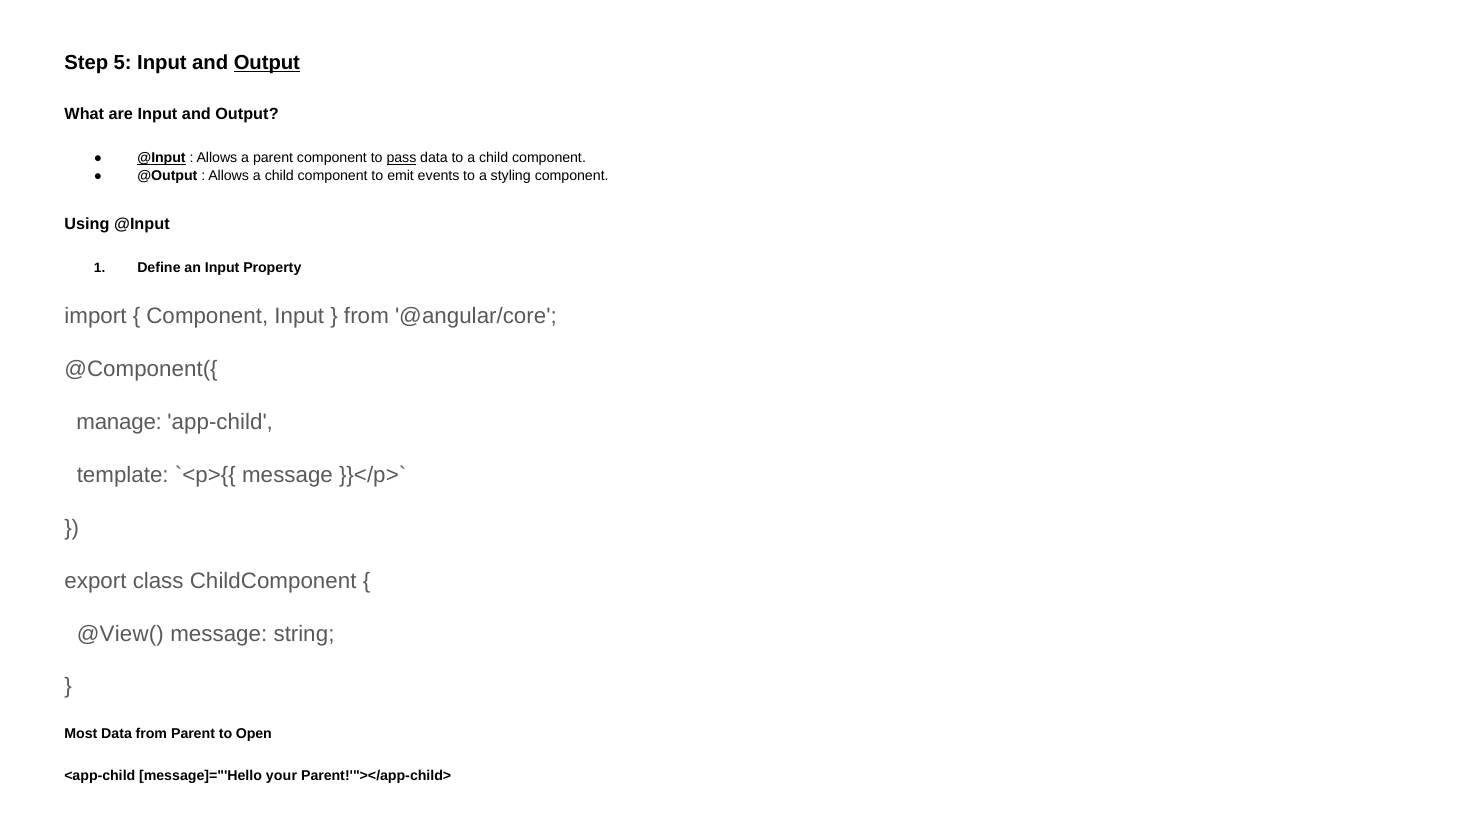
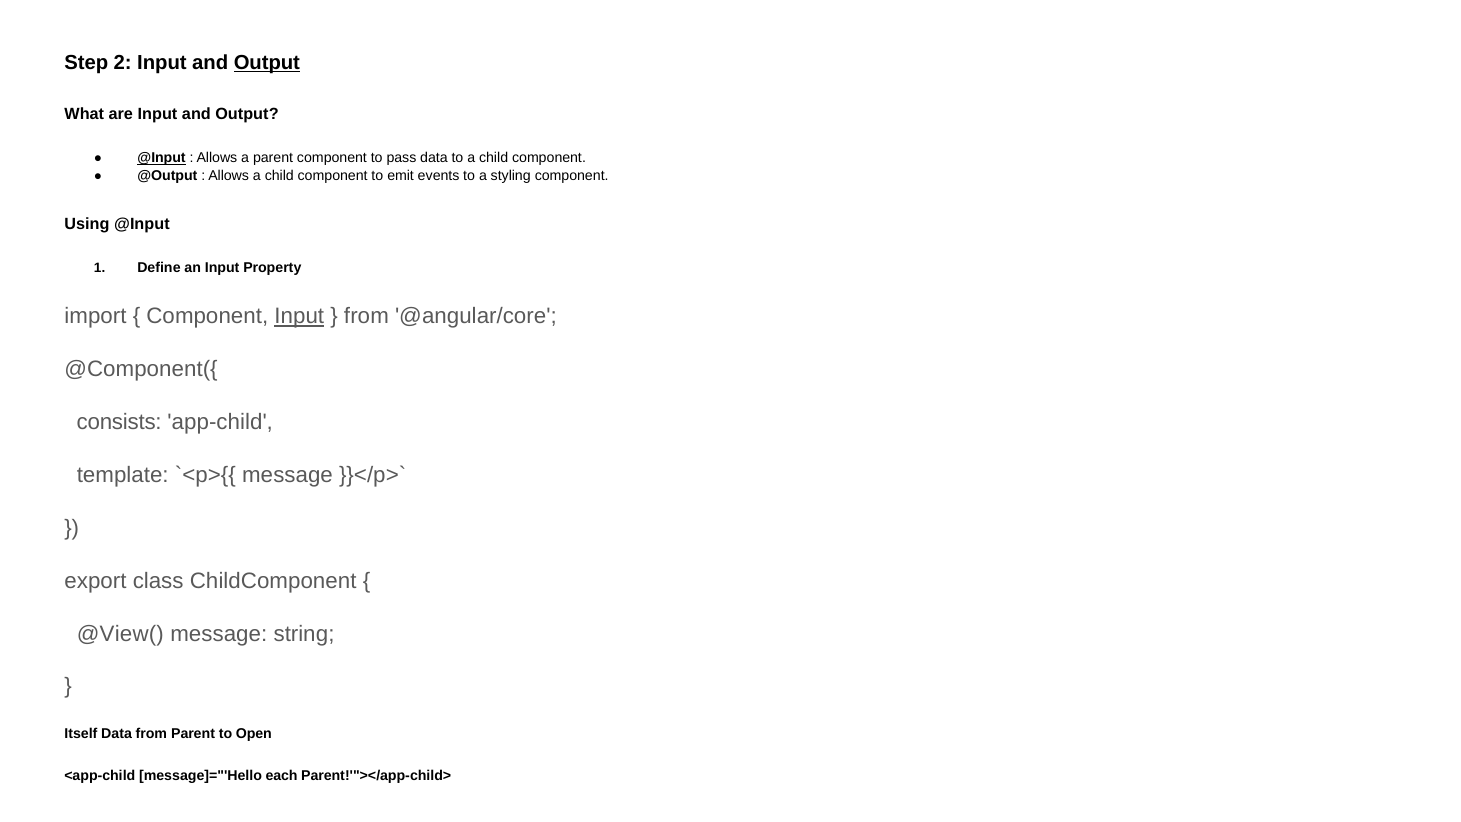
5: 5 -> 2 (123, 63)
pass underline: present -> none (401, 158)
Input underline: none -> present (299, 316)
manage: manage -> consists (119, 422)
Most: Most -> Itself (81, 733)
your: your -> each (282, 776)
